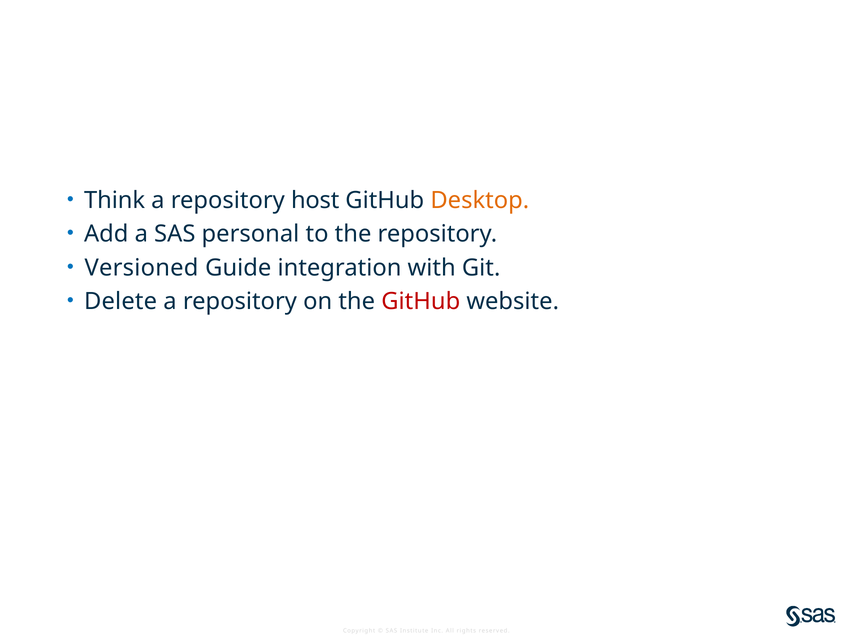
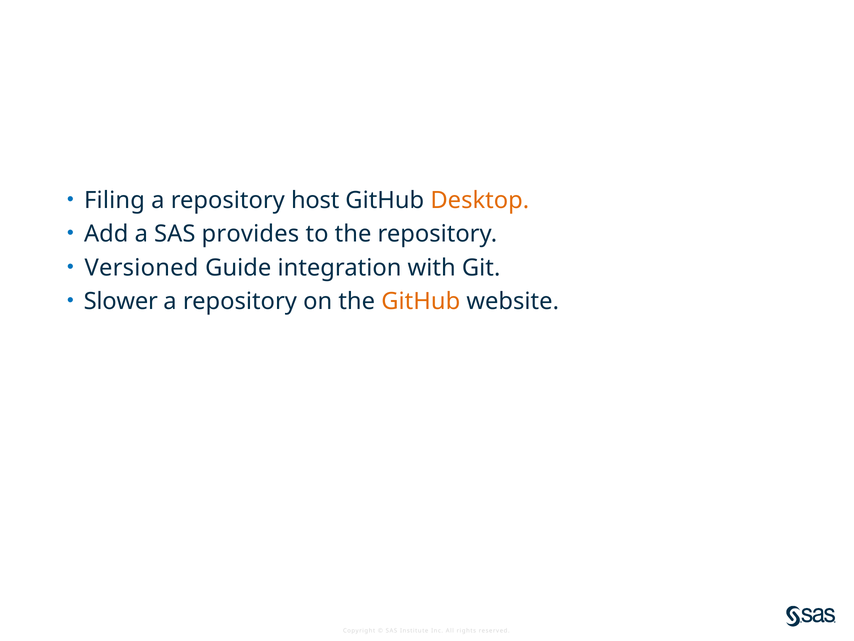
Think: Think -> Filing (115, 200)
personal: personal -> provides (250, 234)
Delete: Delete -> Slower (121, 301)
GitHub colour: red -> orange (421, 301)
